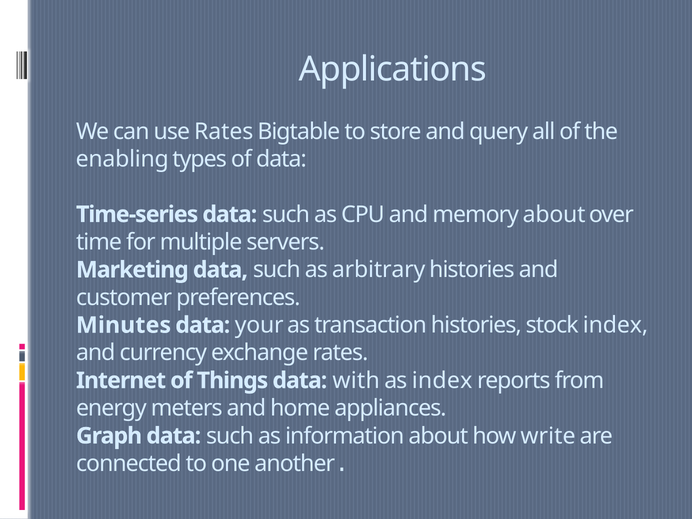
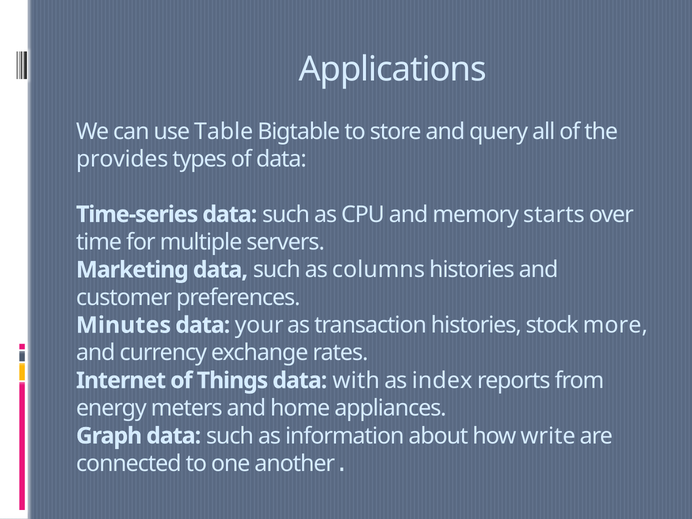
use Rates: Rates -> Table (224, 131)
enabling: enabling -> provides (122, 159)
memory about: about -> starts (554, 214)
arbitrary: arbitrary -> columns (378, 270)
stock index: index -> more (615, 325)
